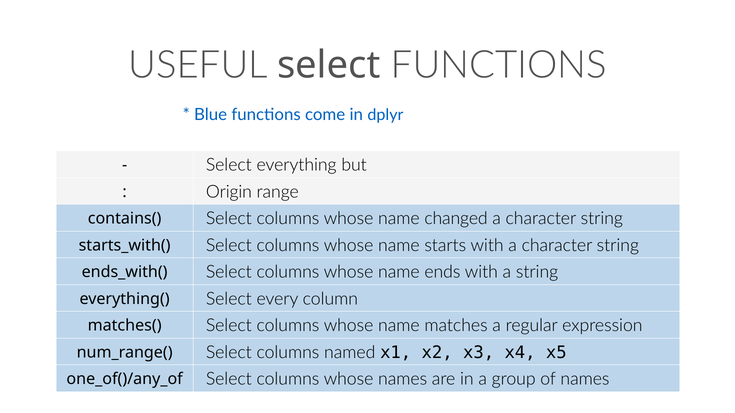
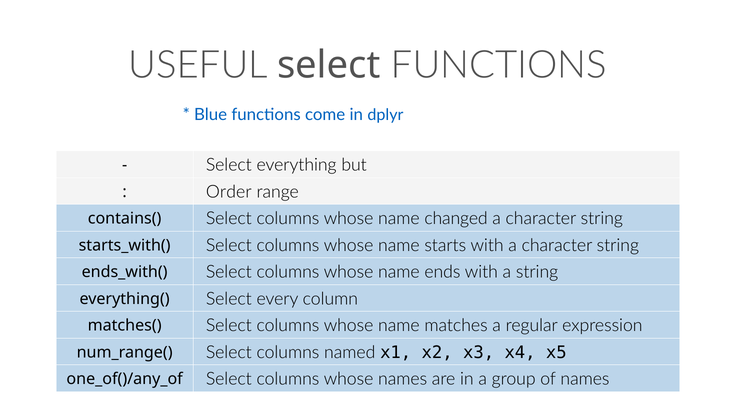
Origin: Origin -> Order (229, 192)
